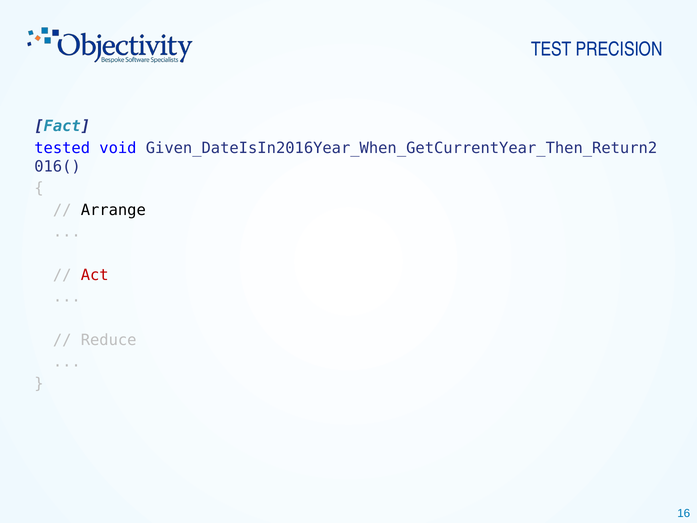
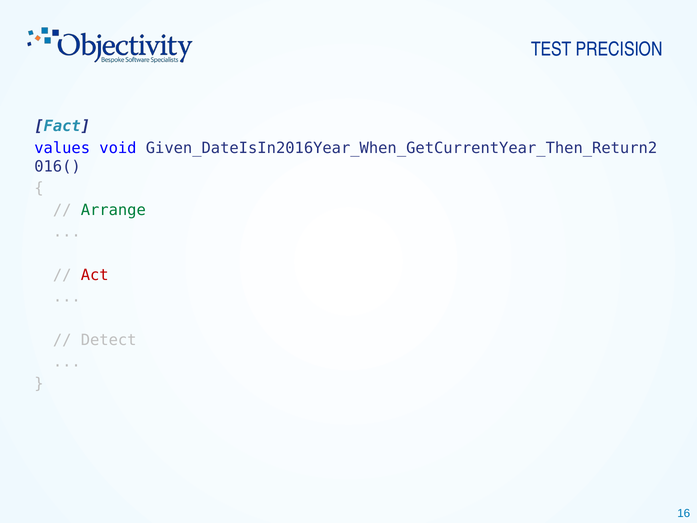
tested: tested -> values (62, 148)
Arrange colour: black -> green (113, 210)
Reduce: Reduce -> Detect (109, 340)
